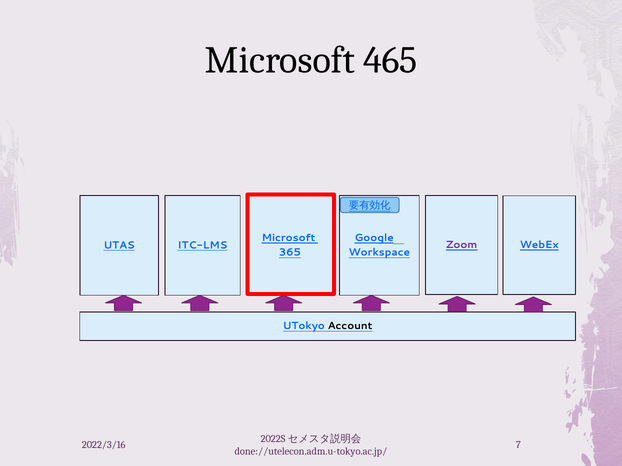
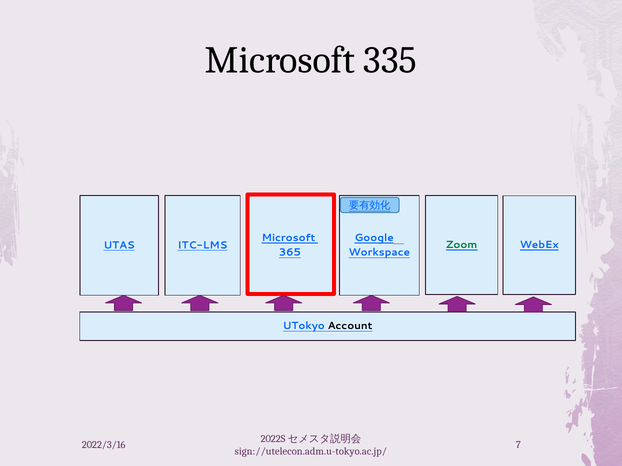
465: 465 -> 335 (390, 60)
Zoom colour: purple -> green (462, 245)
done://utelecon.adm.u-tokyo.ac.jp/: done://utelecon.adm.u-tokyo.ac.jp/ -> sign://utelecon.adm.u-tokyo.ac.jp/ (311, 452)
